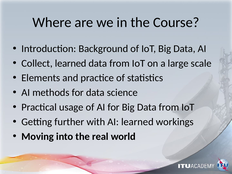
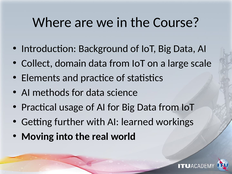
Collect learned: learned -> domain (71, 63)
